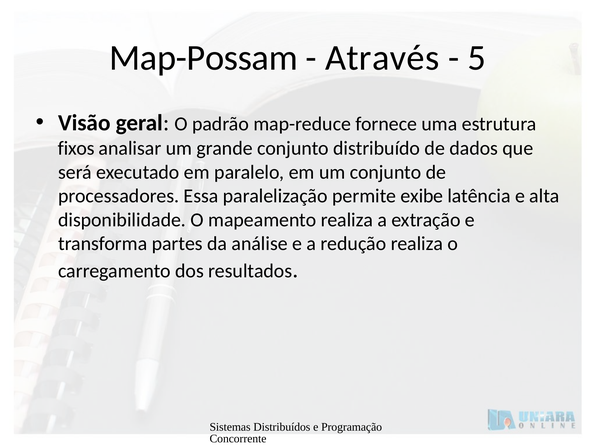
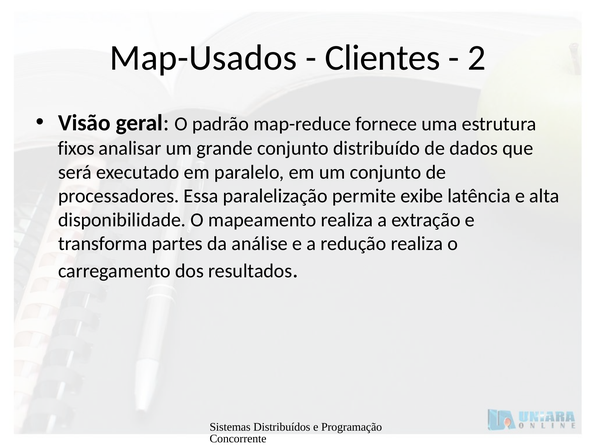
Map-Possam: Map-Possam -> Map-Usados (203, 58)
Através: Através -> Clientes (383, 58)
5: 5 -> 2 (477, 58)
